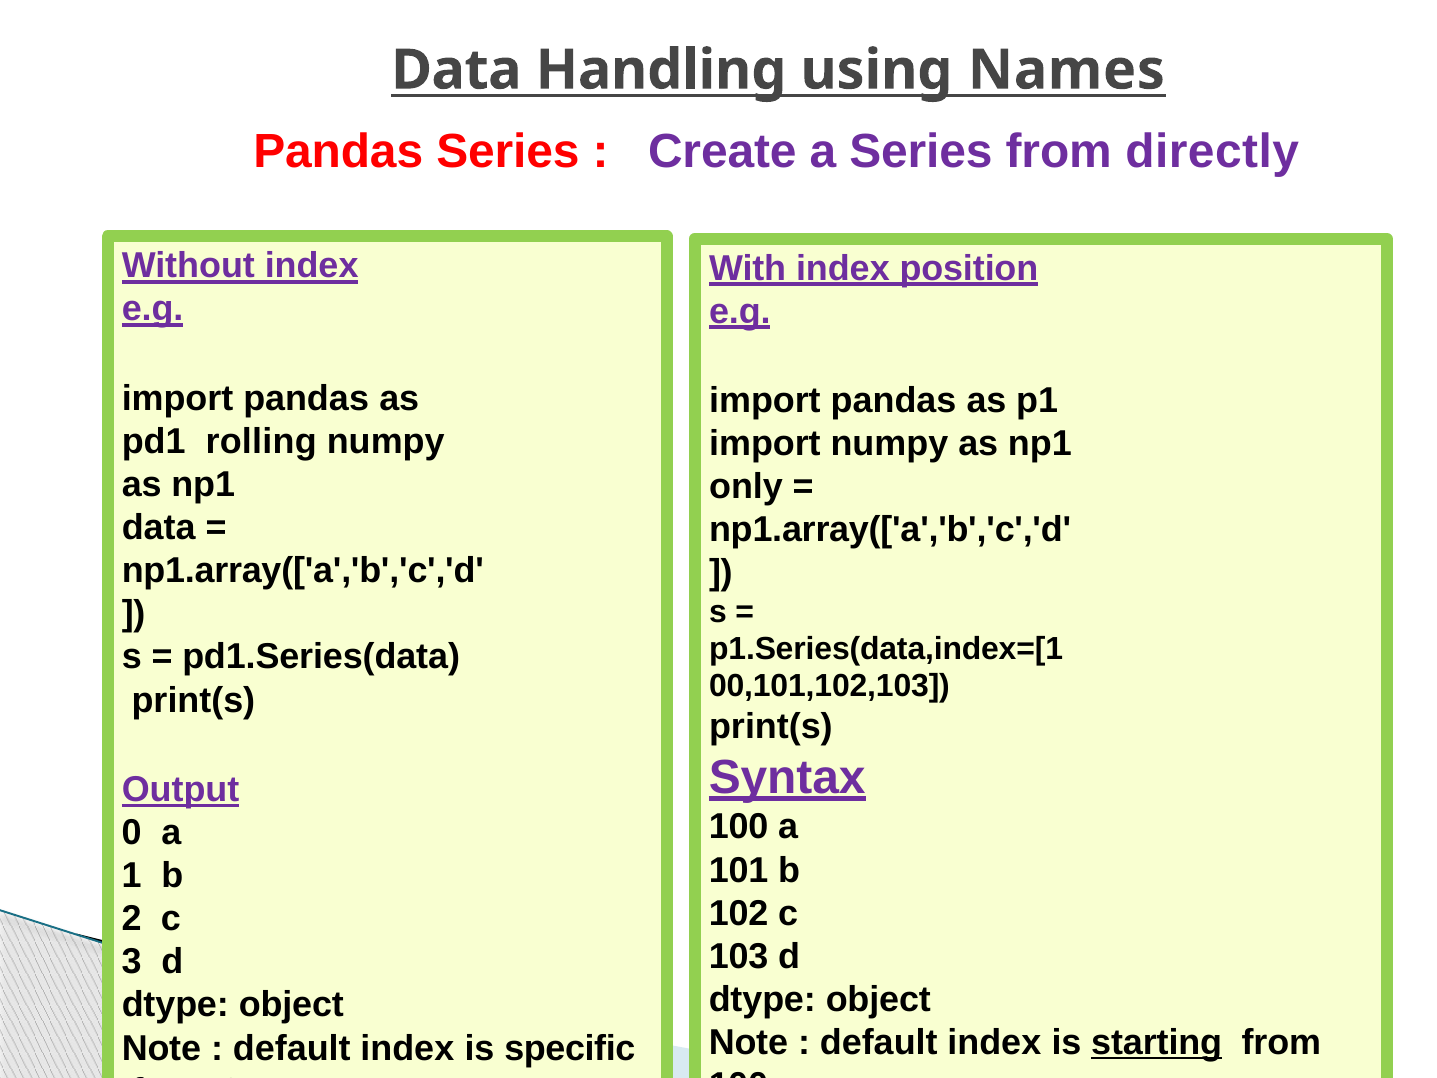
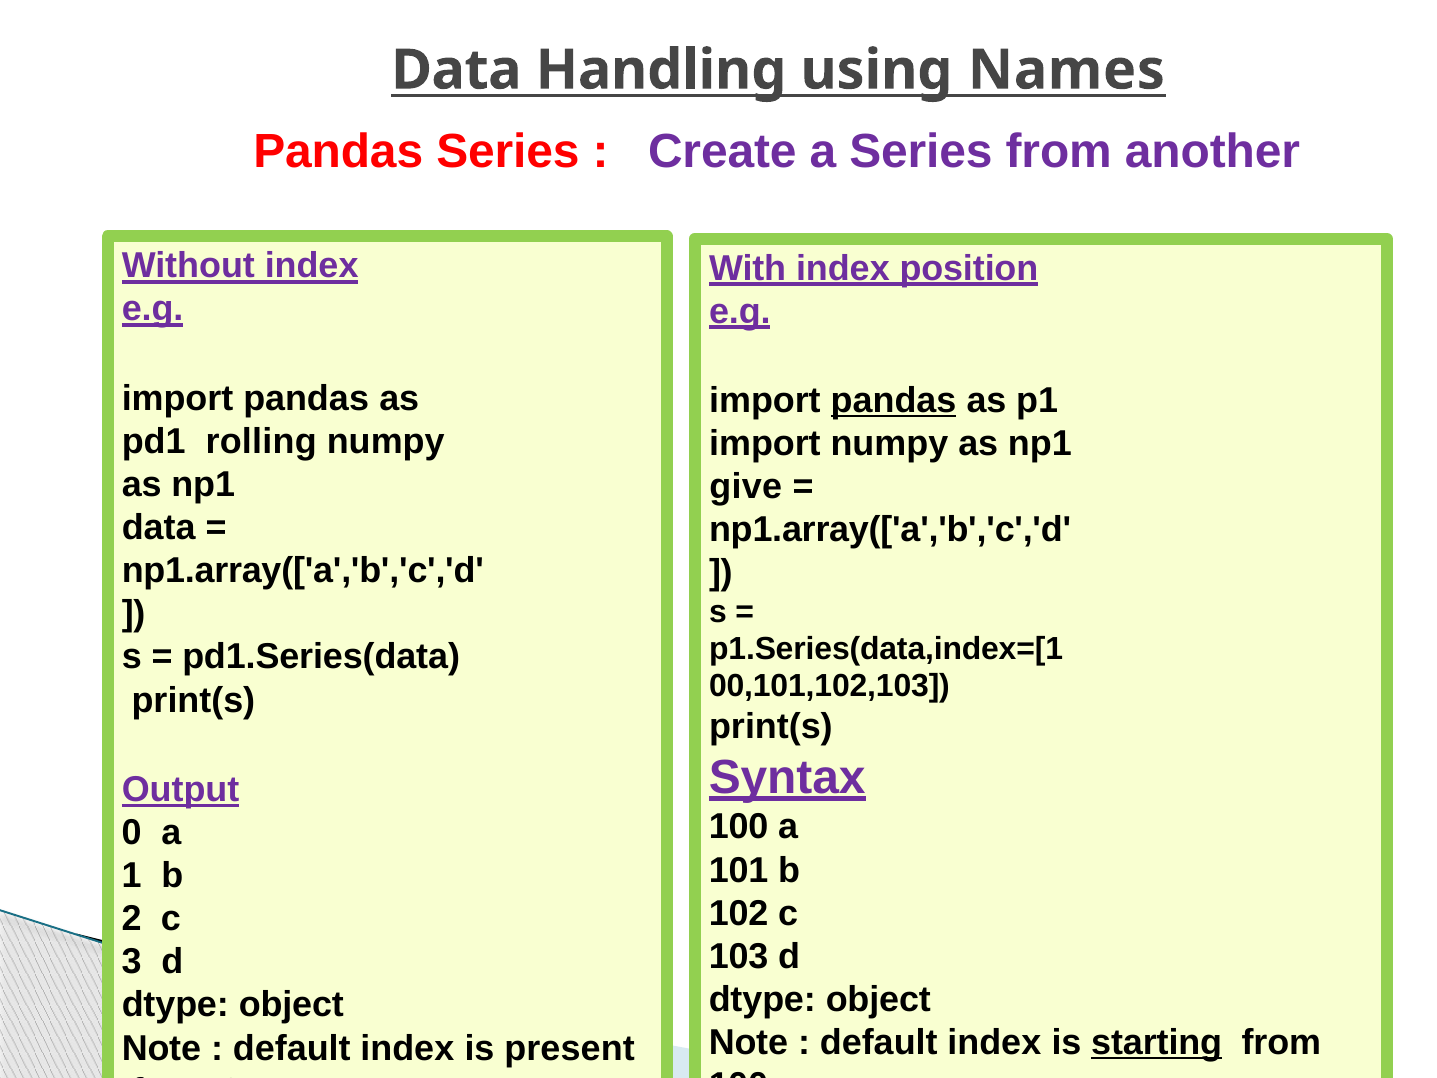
directly: directly -> another (1212, 151)
pandas underline: none -> present (894, 401)
only: only -> give (746, 487)
specific: specific -> present (570, 1048)
